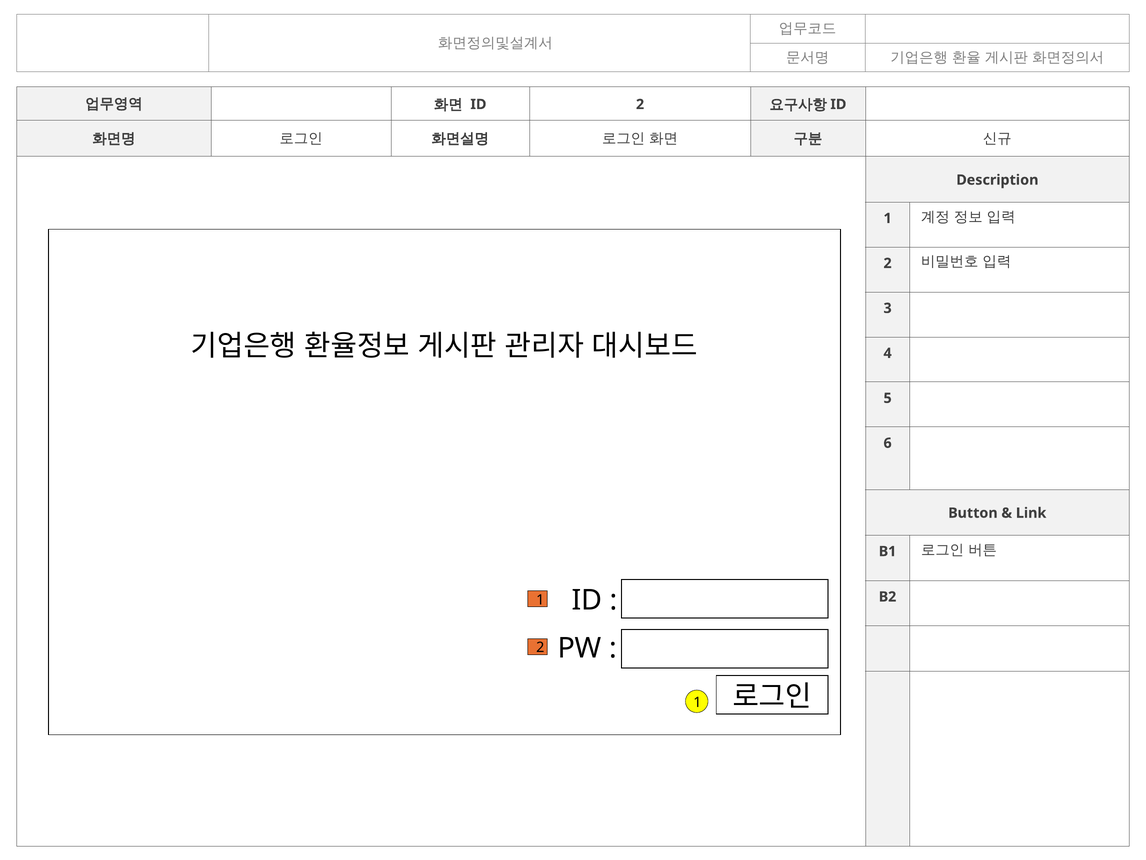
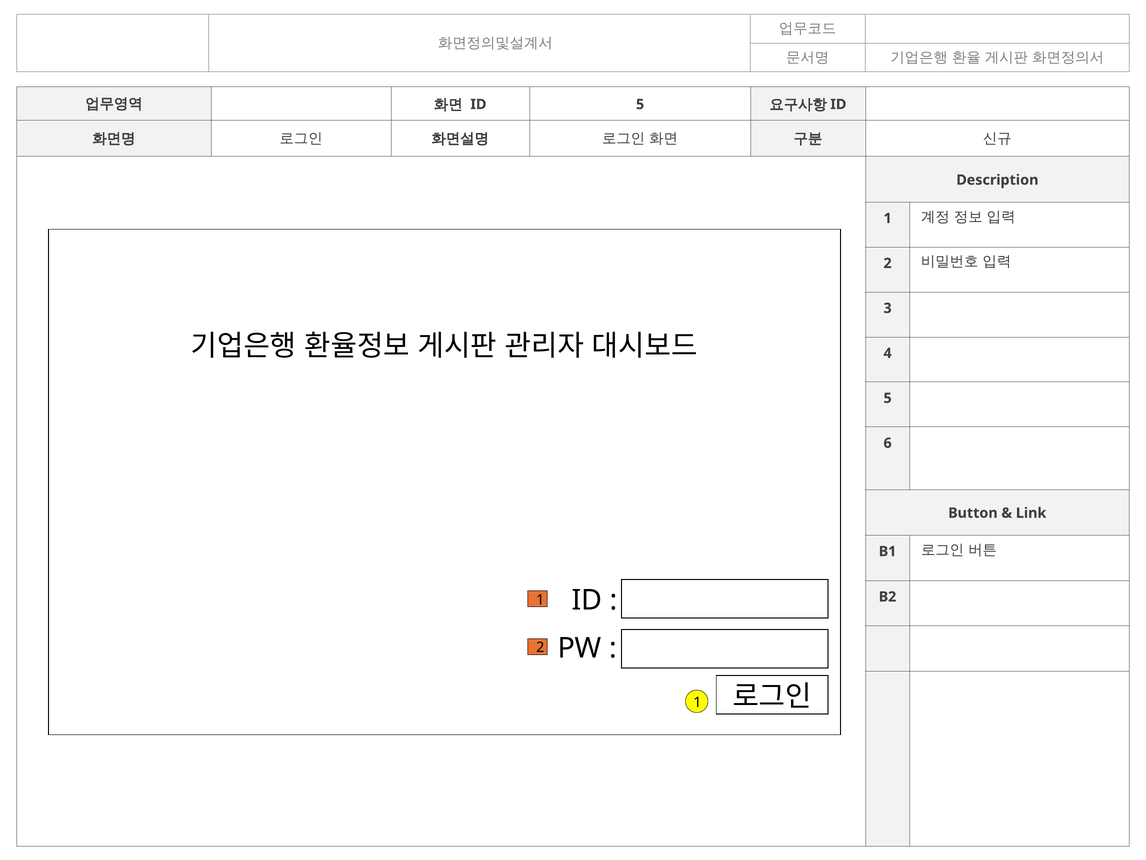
ID 2: 2 -> 5 (640, 104)
